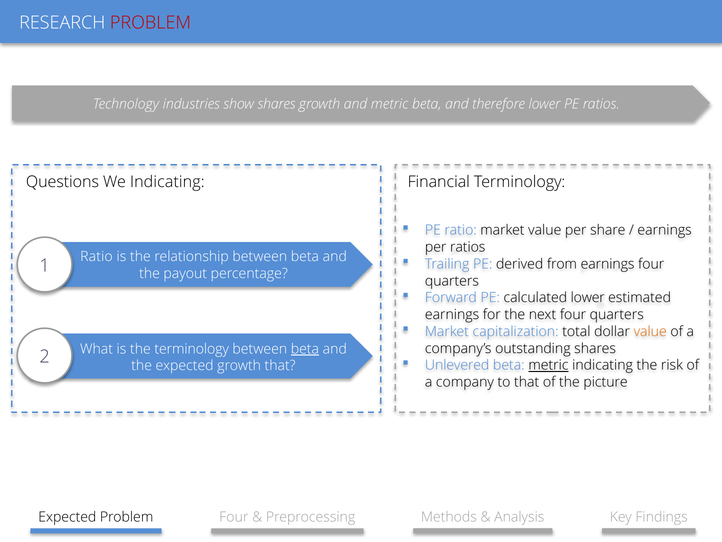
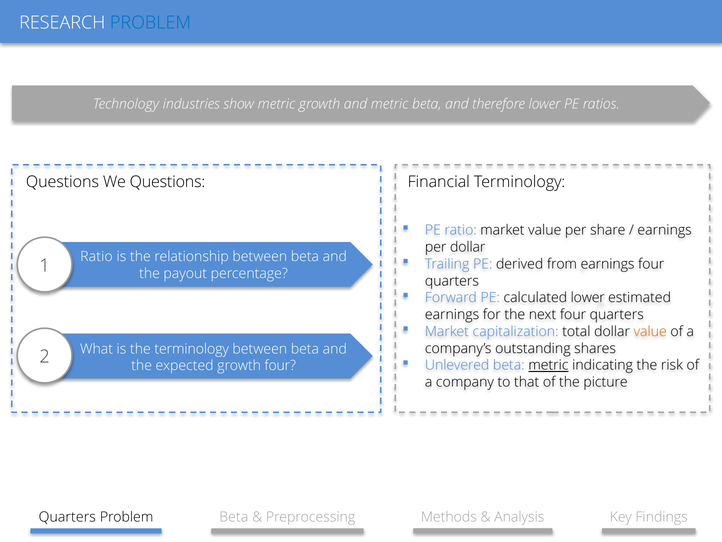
PROBLEM colour: red -> blue (150, 23)
show shares: shares -> metric (276, 104)
We Indicating: Indicating -> Questions (167, 182)
per ratios: ratios -> dollar (468, 247)
beta underline: present -> none (305, 349)
growth that: that -> four (280, 365)
Expected: Expected -> Quarters (67, 516)
Problem Four: Four -> Beta (234, 516)
